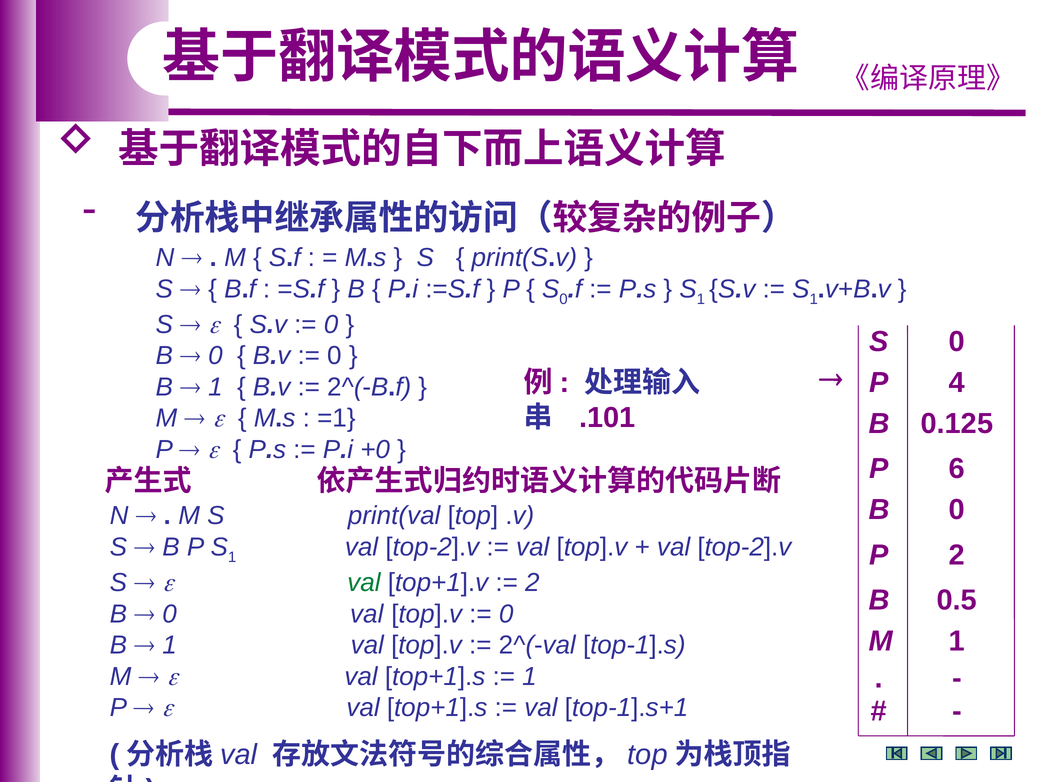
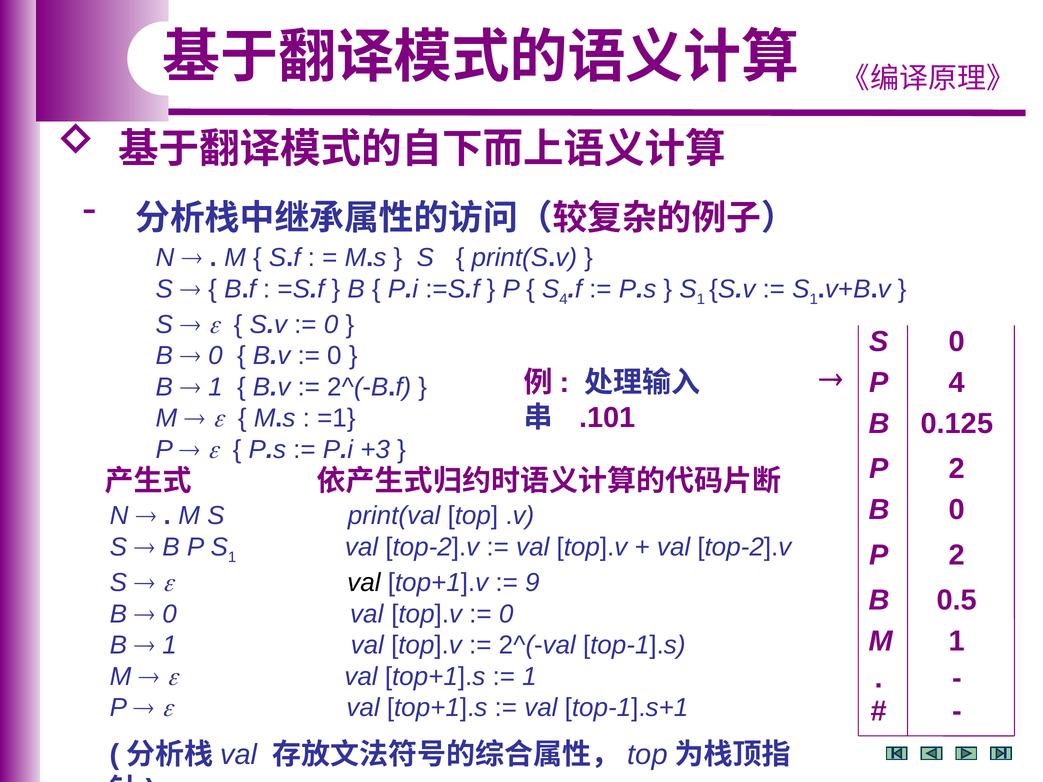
0: 0 -> 4 (564, 299)
+0: +0 -> +3 (375, 450)
6: 6 -> 2 (957, 469)
val colour: green -> black (364, 583)
2: 2 -> 9 (532, 583)
